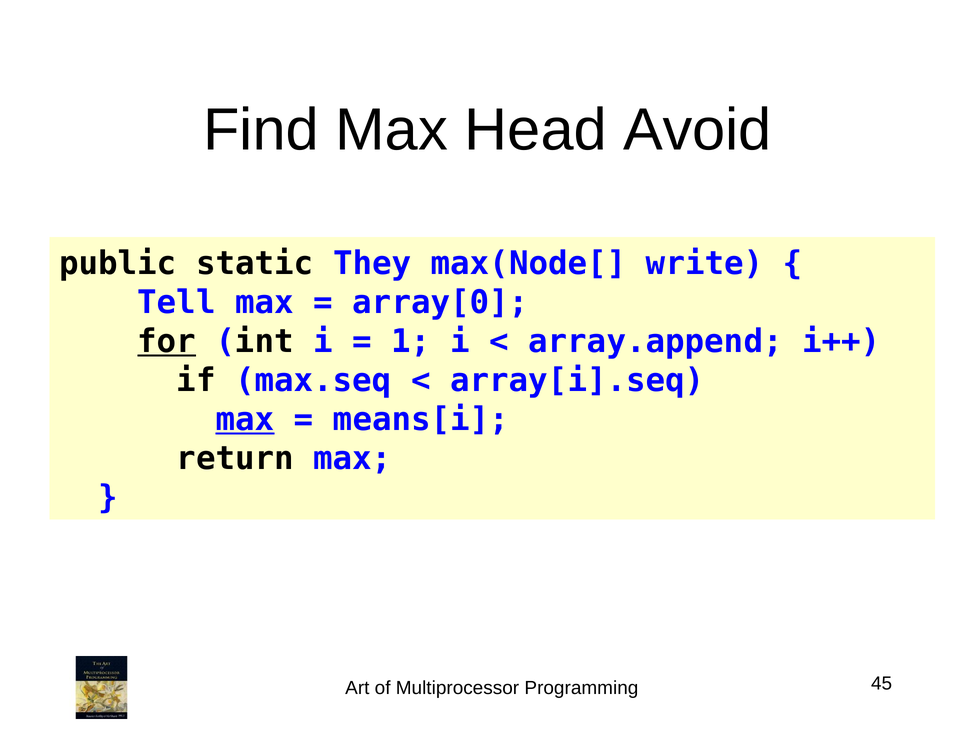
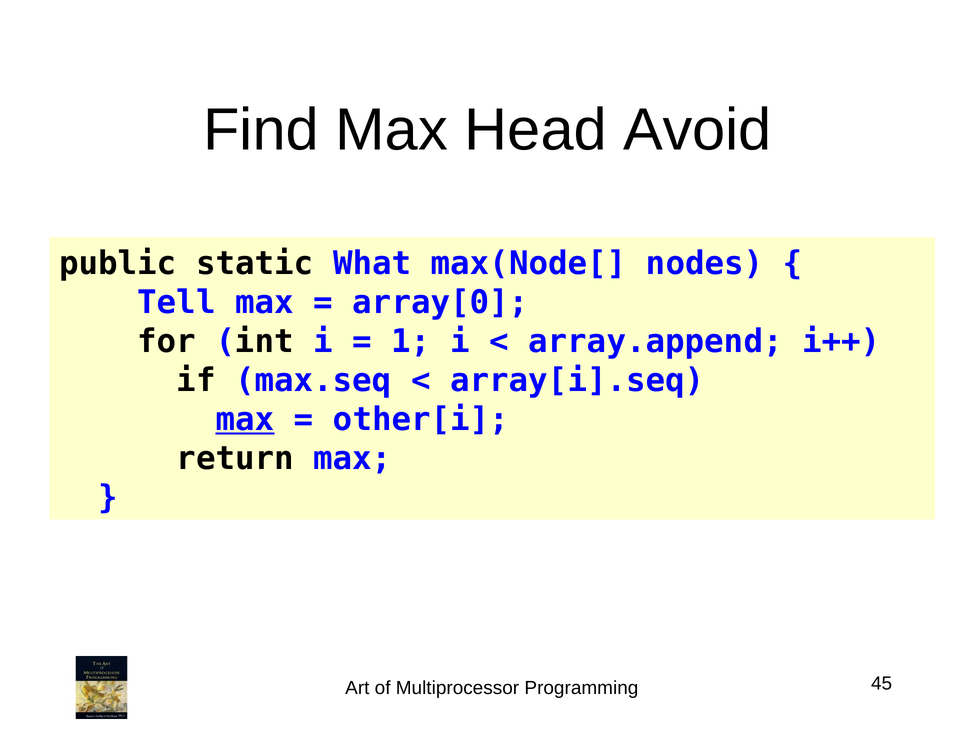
They: They -> What (372, 264)
write: write -> nodes (705, 264)
for underline: present -> none (167, 342)
means[i: means[i -> other[i (421, 420)
